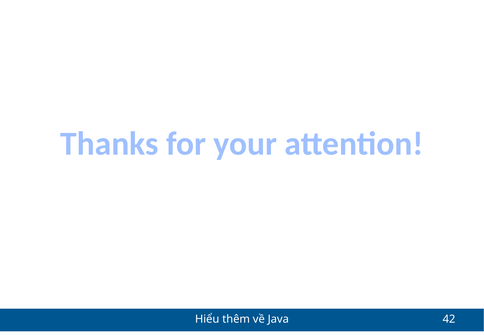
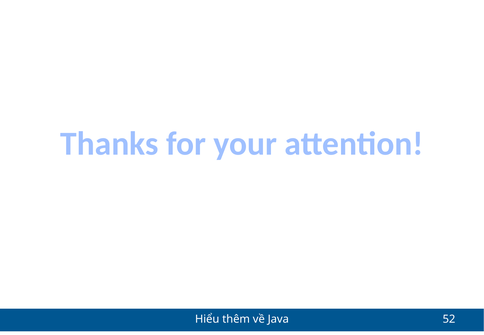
42: 42 -> 52 (449, 319)
